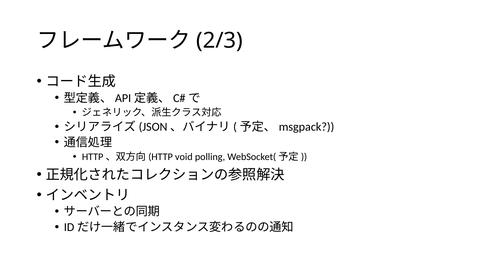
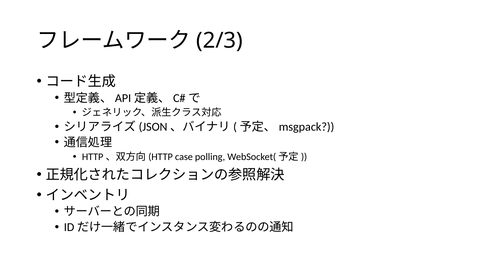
void: void -> case (184, 157)
